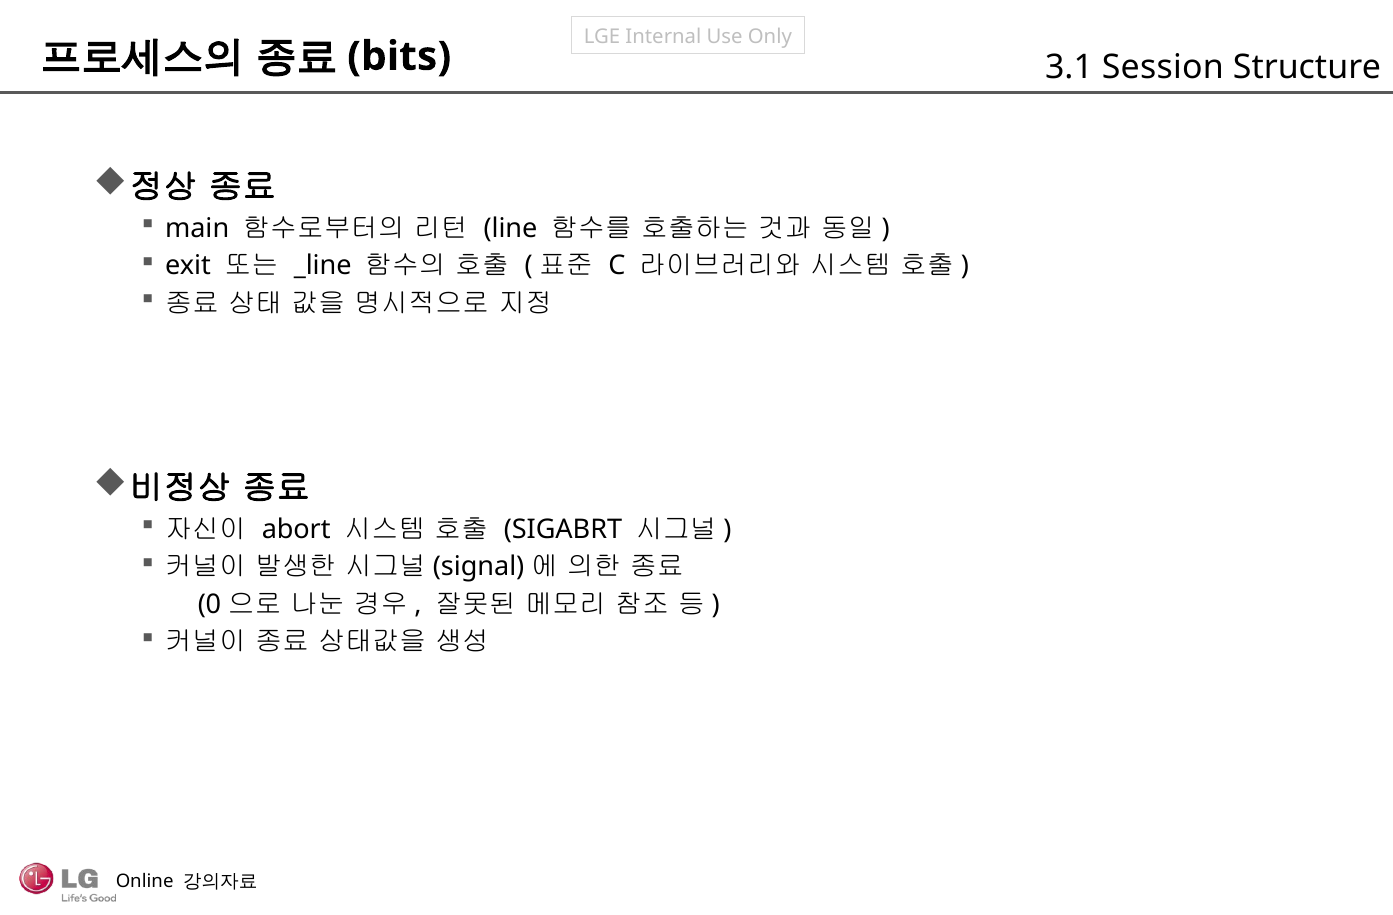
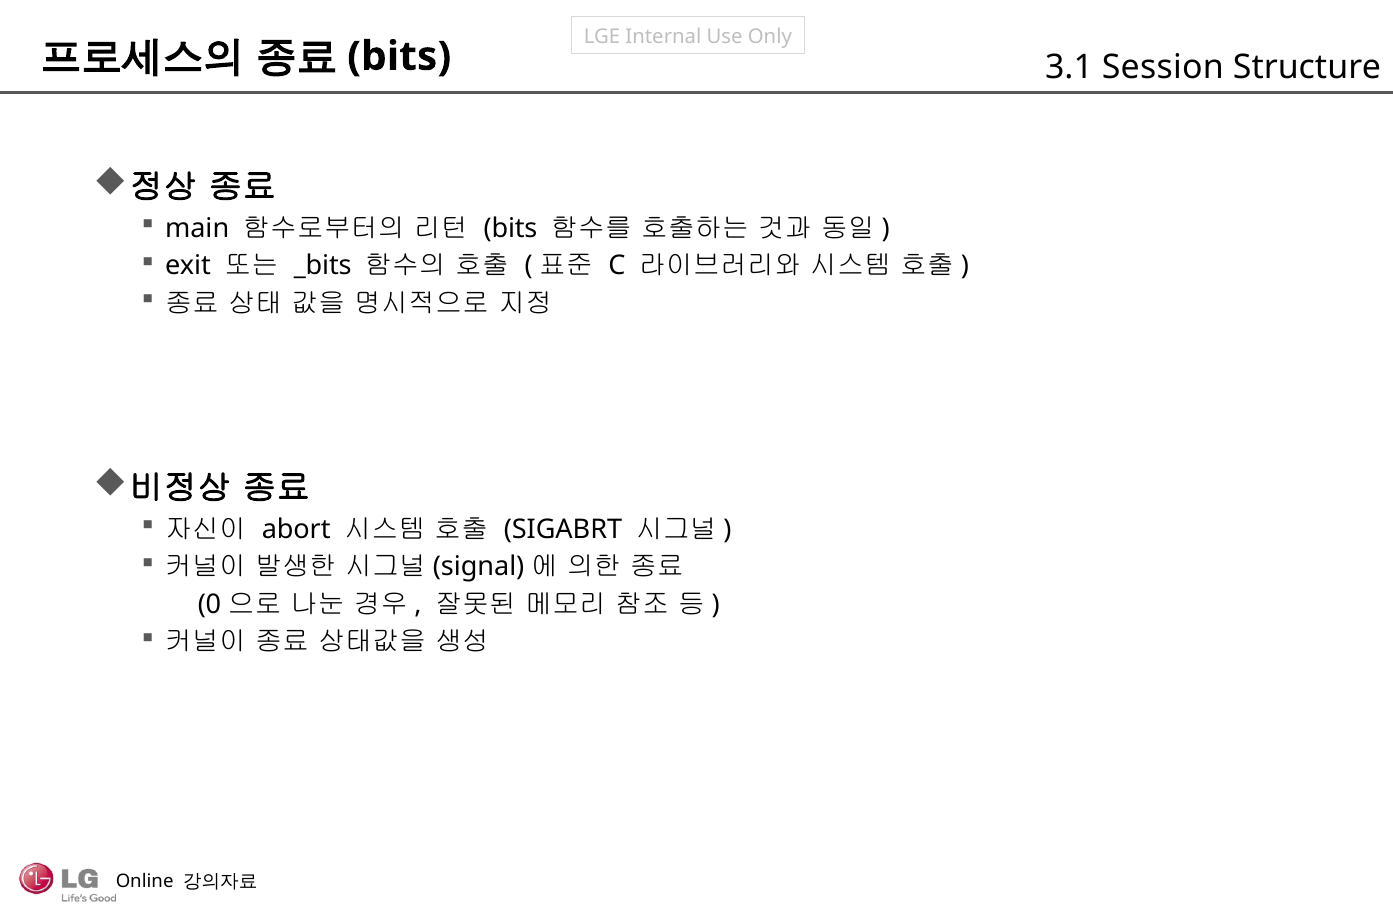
line: line -> bits (511, 228)
_line: _line -> _bits (323, 266)
